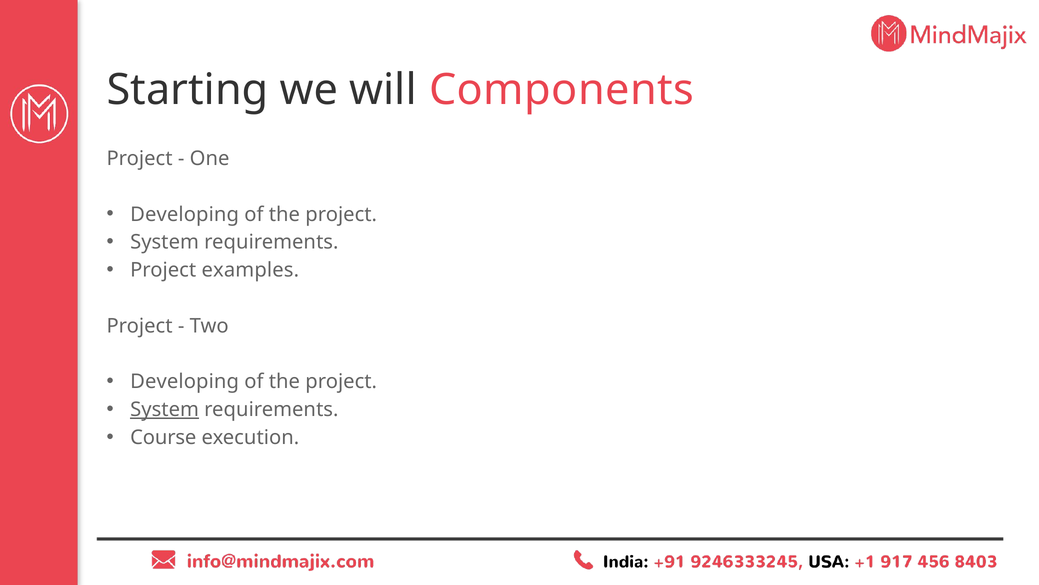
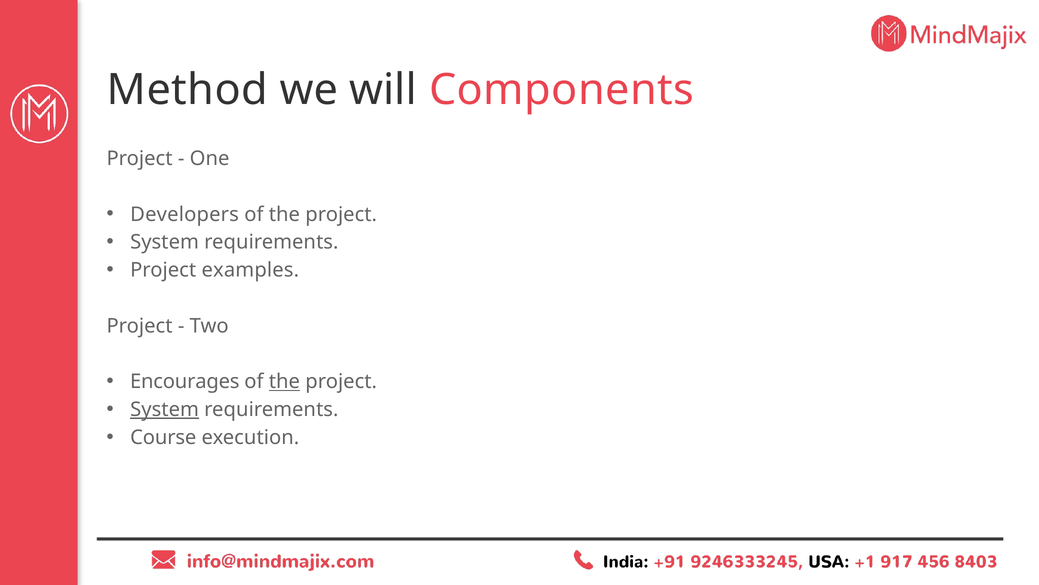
Starting: Starting -> Method (187, 90)
Developing: Developing -> Developers (185, 214)
Developing: Developing -> Encourages (185, 381)
the underline: none -> present (284, 381)
